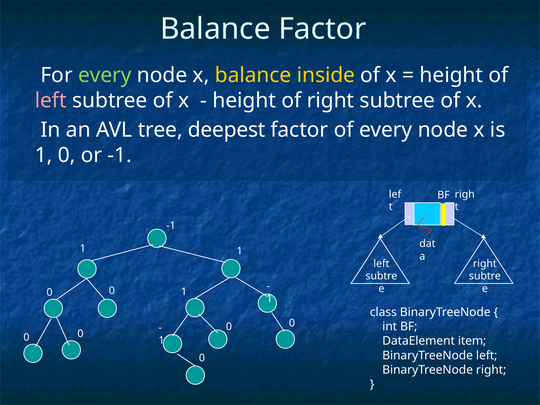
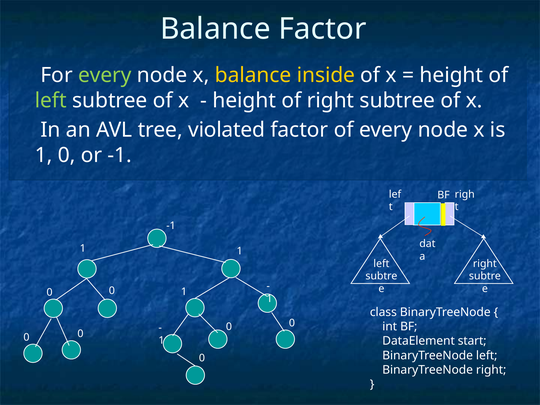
left colour: pink -> light green (51, 101)
deepest: deepest -> violated (227, 130)
item: item -> start (472, 341)
